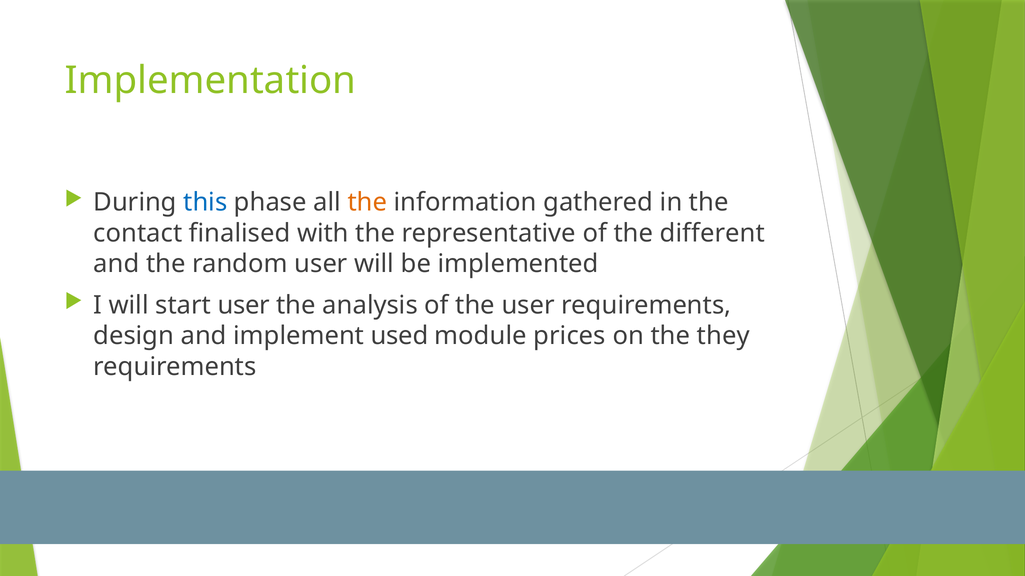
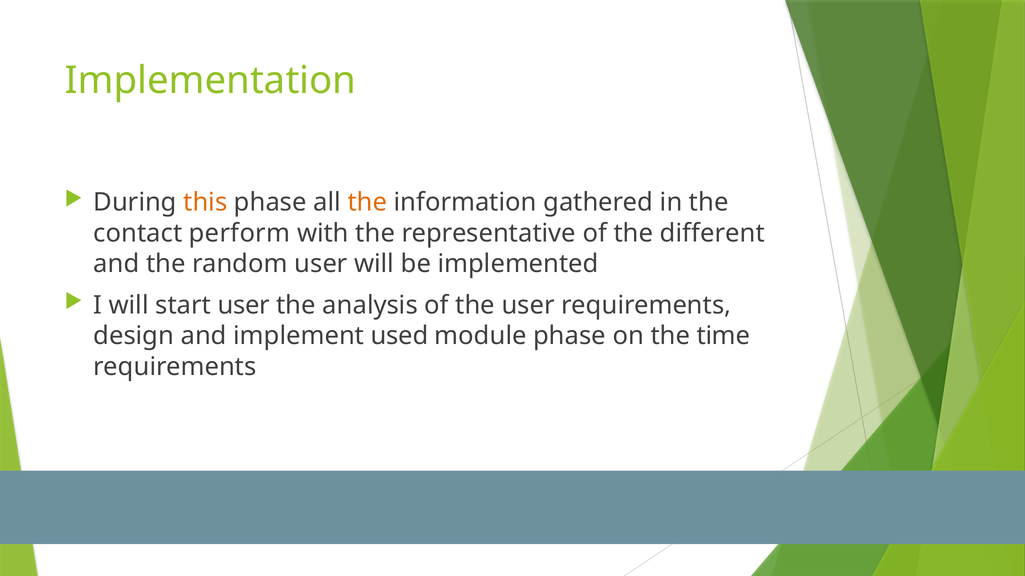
this colour: blue -> orange (205, 203)
finalised: finalised -> perform (240, 233)
module prices: prices -> phase (570, 336)
they: they -> time (723, 336)
